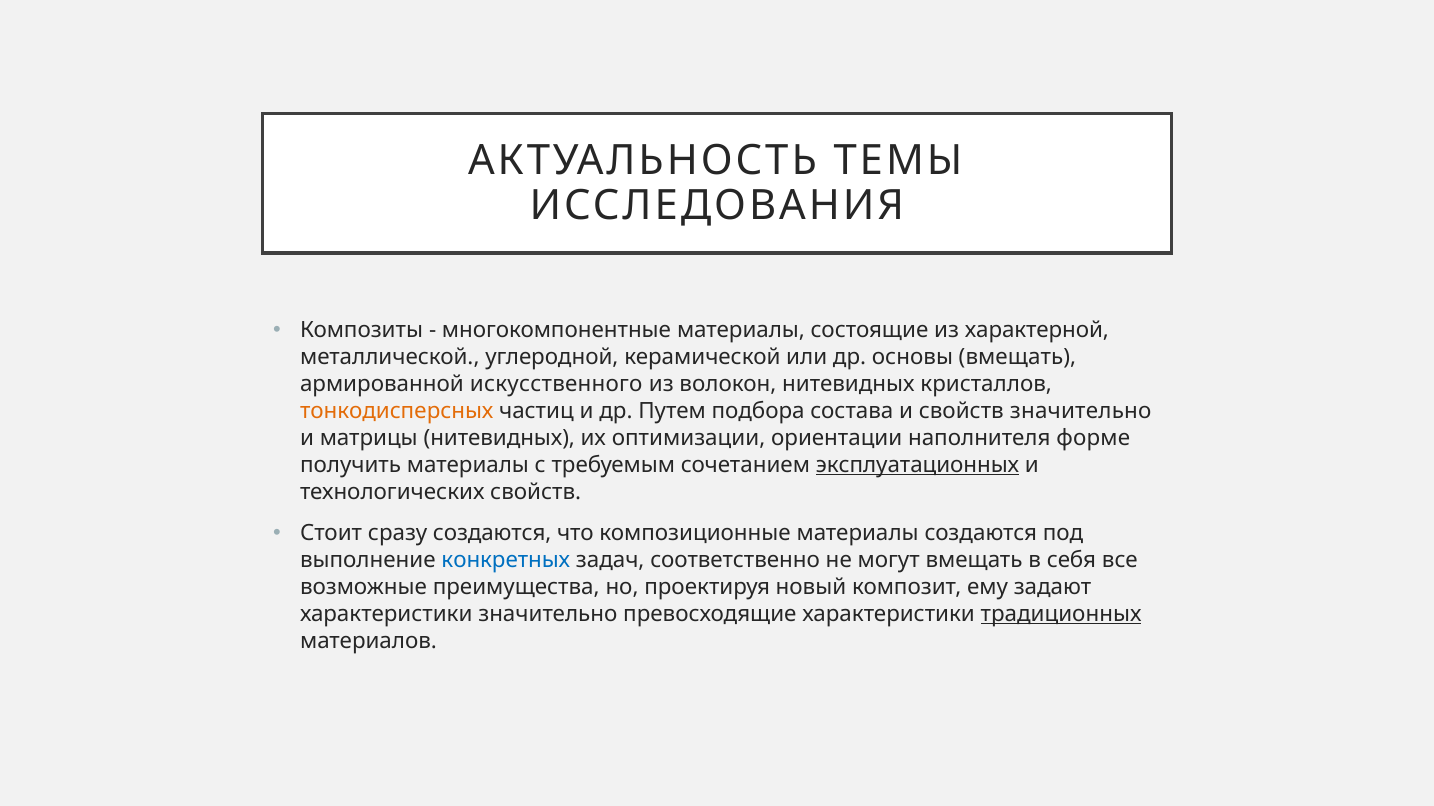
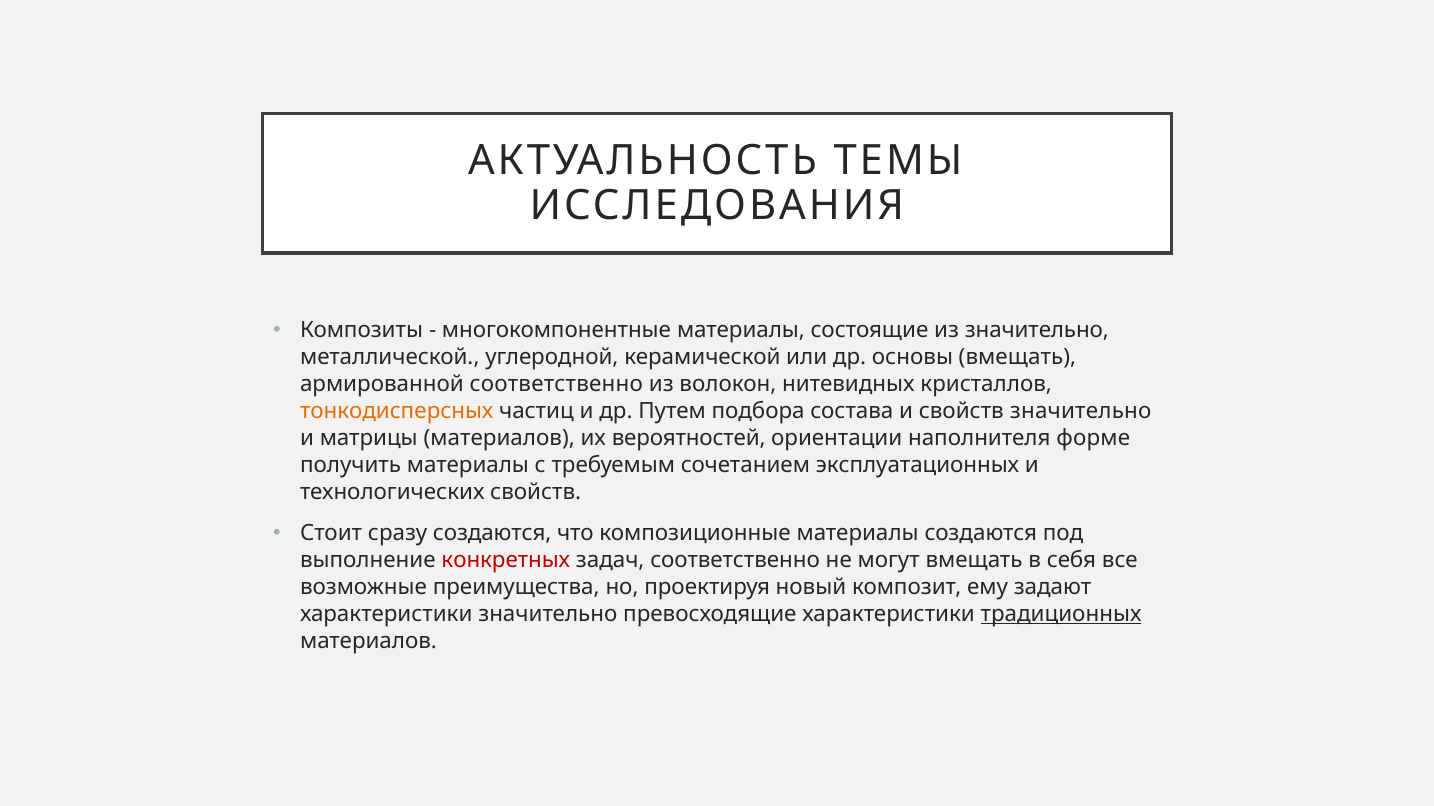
из характерной: характерной -> значительно (1037, 331)
армированной искусственного: искусственного -> соответственно (556, 384)
матрицы нитевидных: нитевидных -> материалов (499, 438)
оптимизации: оптимизации -> вероятностей (689, 438)
эксплуатационных underline: present -> none (917, 465)
конкретных colour: blue -> red (506, 561)
